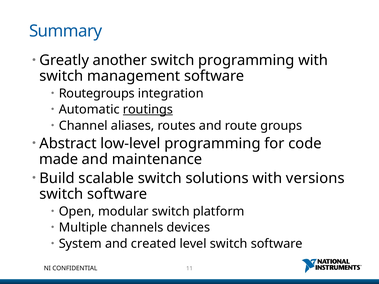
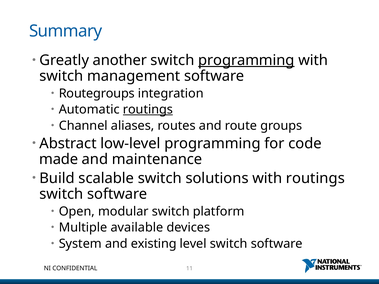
programming underline: none -> present (246, 60)
with versions: versions -> routings (315, 178)
channels: channels -> available (137, 228)
created: created -> existing (154, 244)
